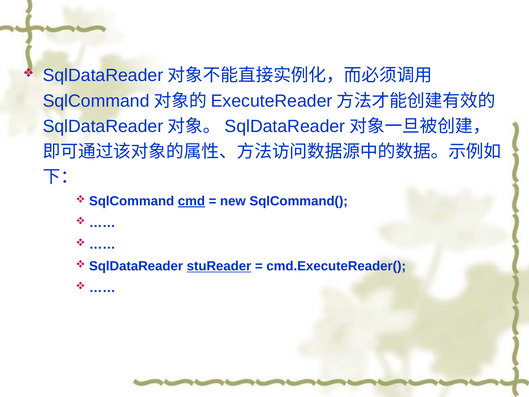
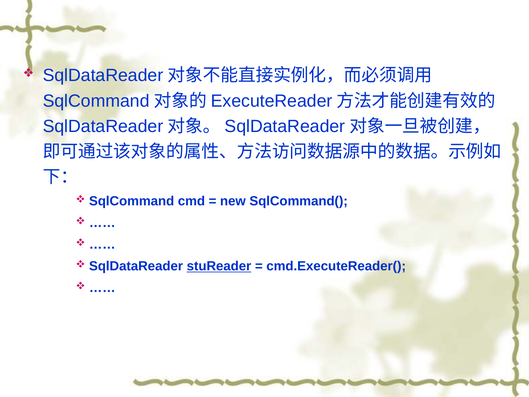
cmd underline: present -> none (191, 201)
